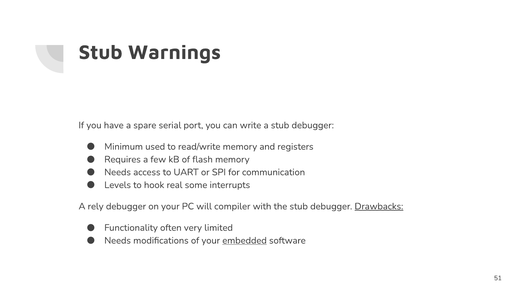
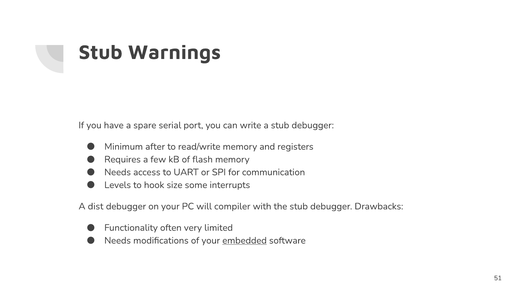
used: used -> after (155, 146)
real: real -> size (175, 185)
rely: rely -> dist (96, 206)
Drawbacks underline: present -> none (379, 206)
